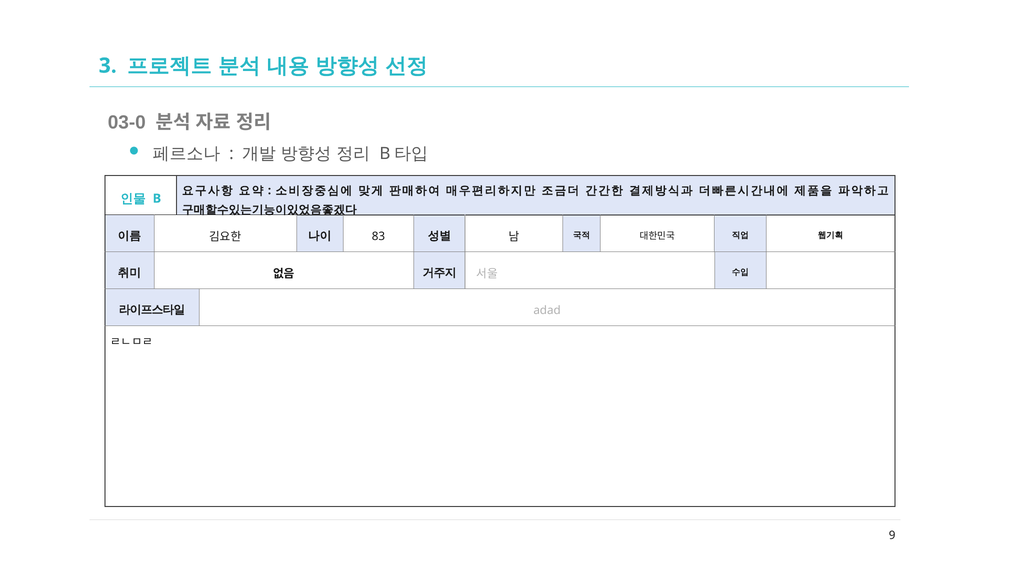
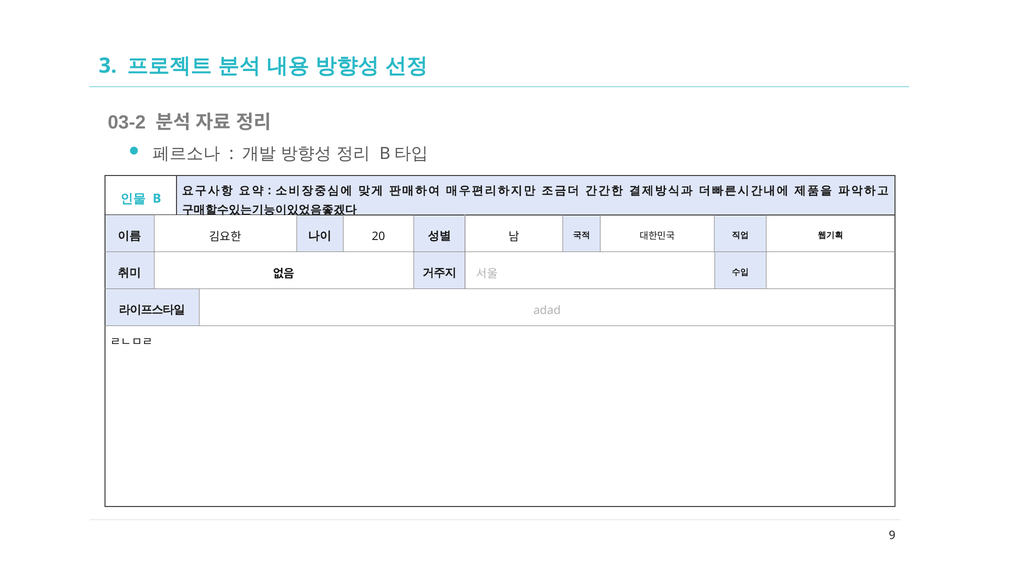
03-0: 03-0 -> 03-2 (127, 122)
83: 83 -> 20 (379, 236)
